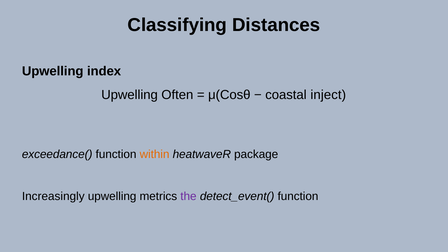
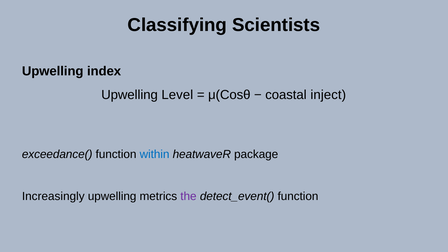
Distances: Distances -> Scientists (276, 25)
Often: Often -> Level (177, 95)
within colour: orange -> blue (155, 154)
